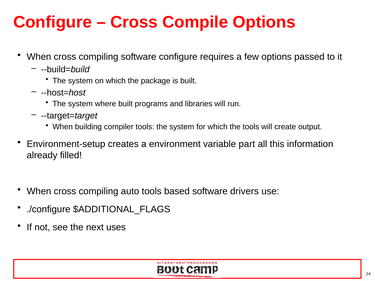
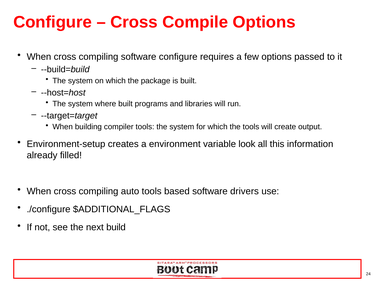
part: part -> look (247, 144)
uses: uses -> build (116, 228)
